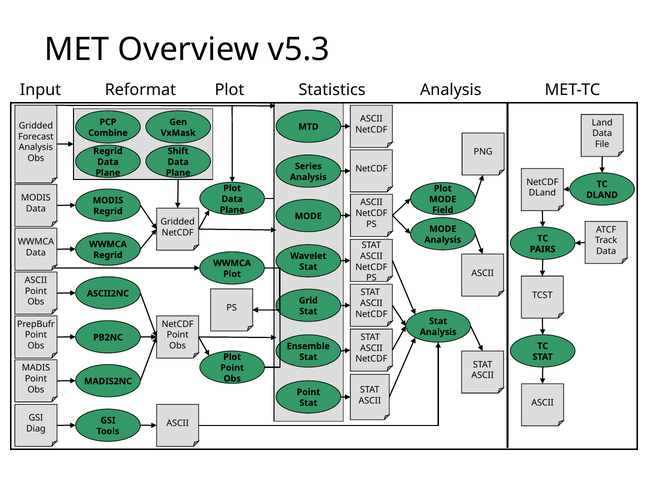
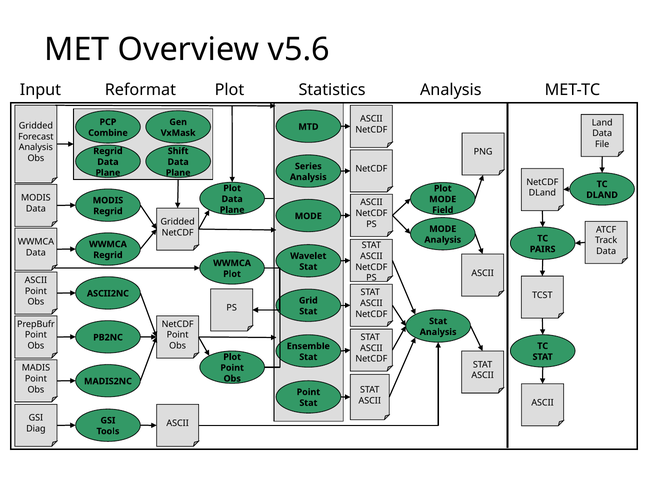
v5.3: v5.3 -> v5.6 (299, 50)
